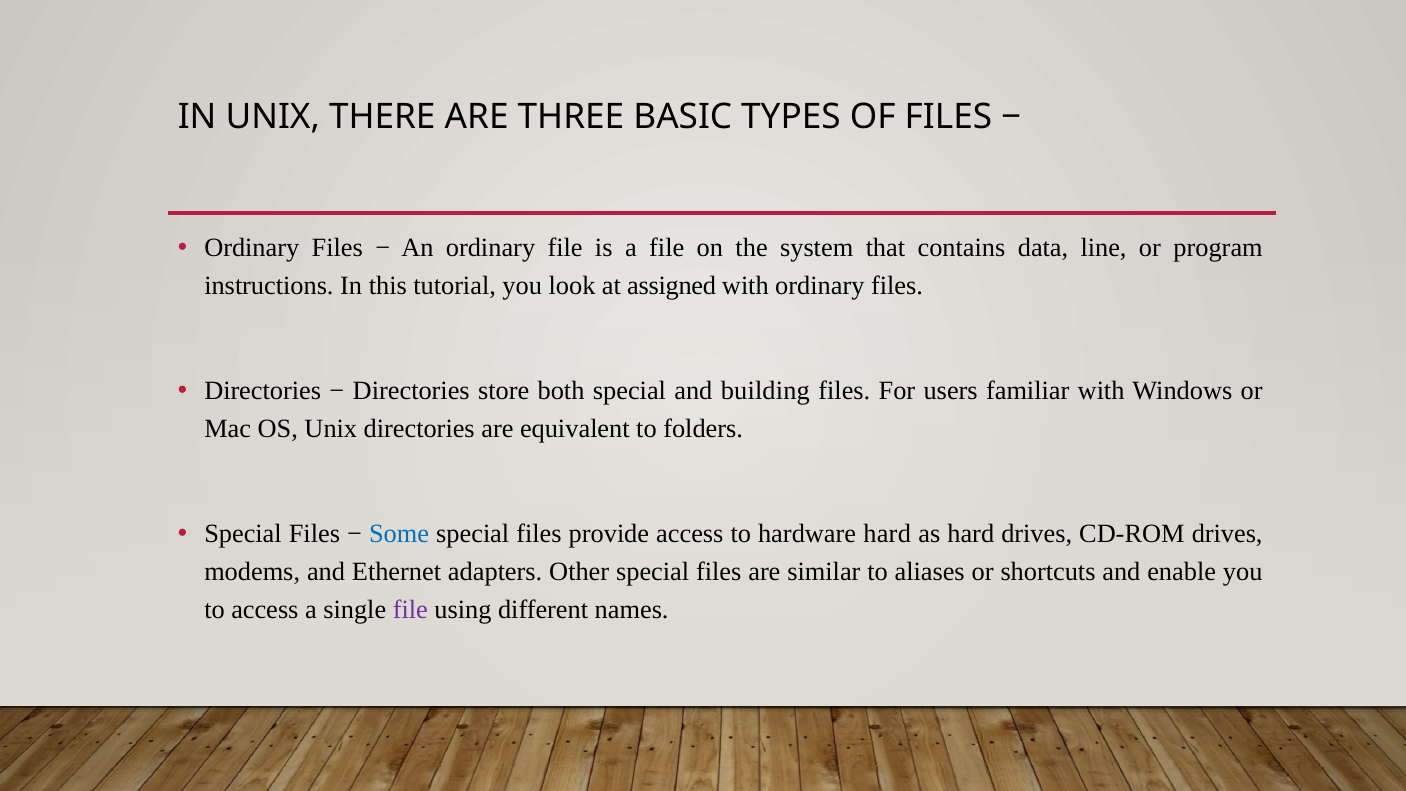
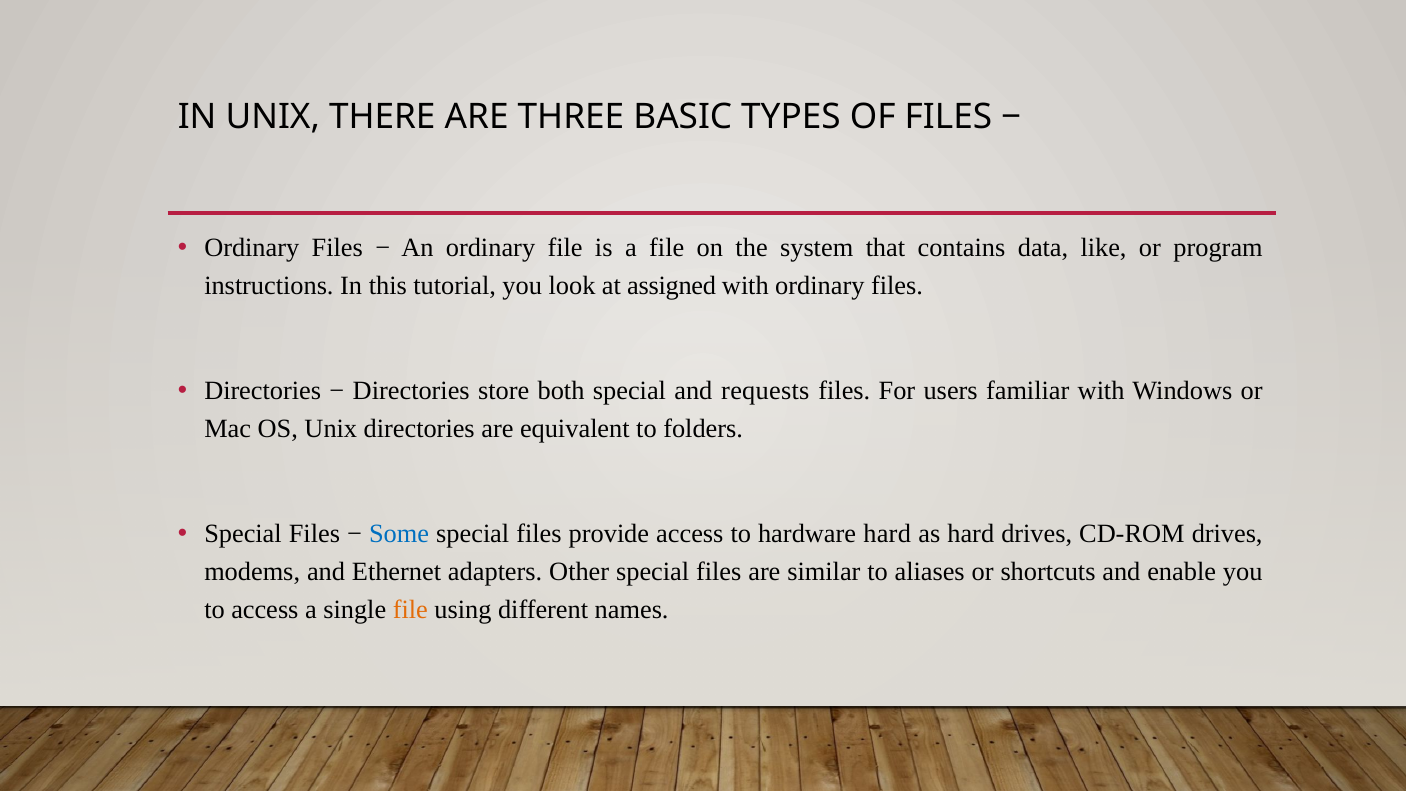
line: line -> like (1104, 248)
building: building -> requests (765, 391)
file colour: purple -> orange (410, 610)
